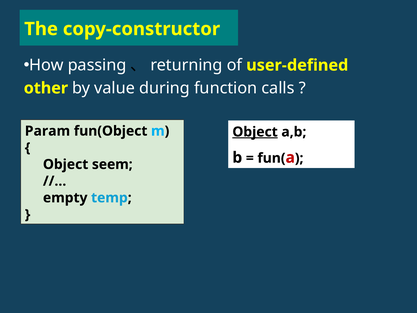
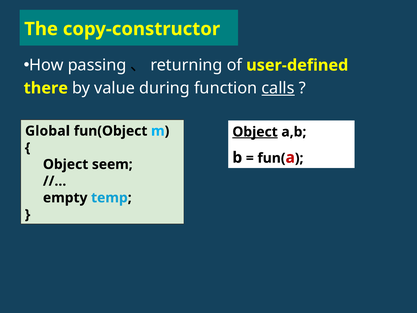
other: other -> there (46, 88)
calls underline: none -> present (278, 88)
Param: Param -> Global (47, 131)
